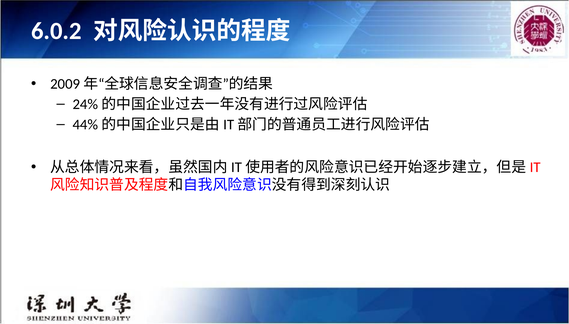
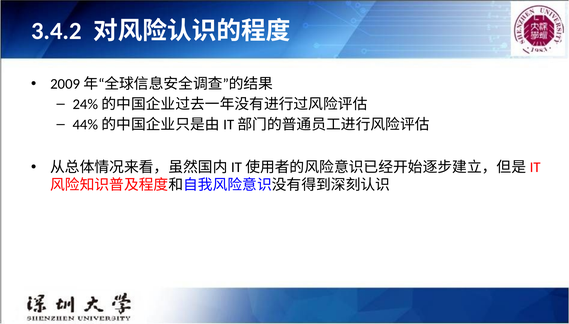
6.0.2: 6.0.2 -> 3.4.2 (56, 31)
